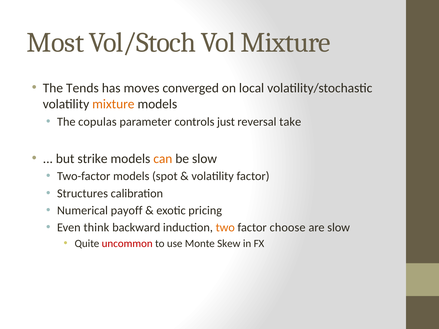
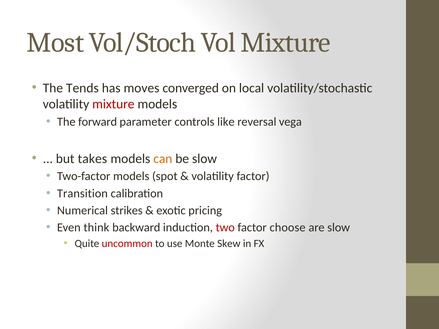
mixture colour: orange -> red (113, 104)
copulas: copulas -> forward (98, 122)
just: just -> like (226, 122)
take: take -> vega (290, 122)
strike: strike -> takes (92, 159)
Structures: Structures -> Transition (82, 194)
payoff: payoff -> strikes (127, 211)
two colour: orange -> red (225, 228)
